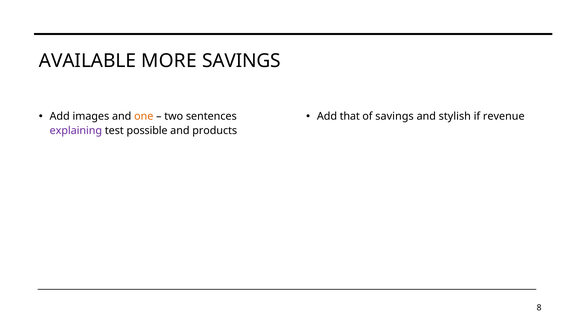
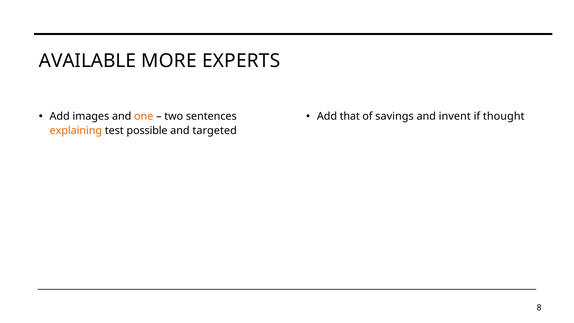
MORE SAVINGS: SAVINGS -> EXPERTS (241, 61)
stylish: stylish -> invent (455, 116)
revenue: revenue -> thought (504, 116)
explaining colour: purple -> orange (76, 131)
products: products -> targeted (215, 131)
